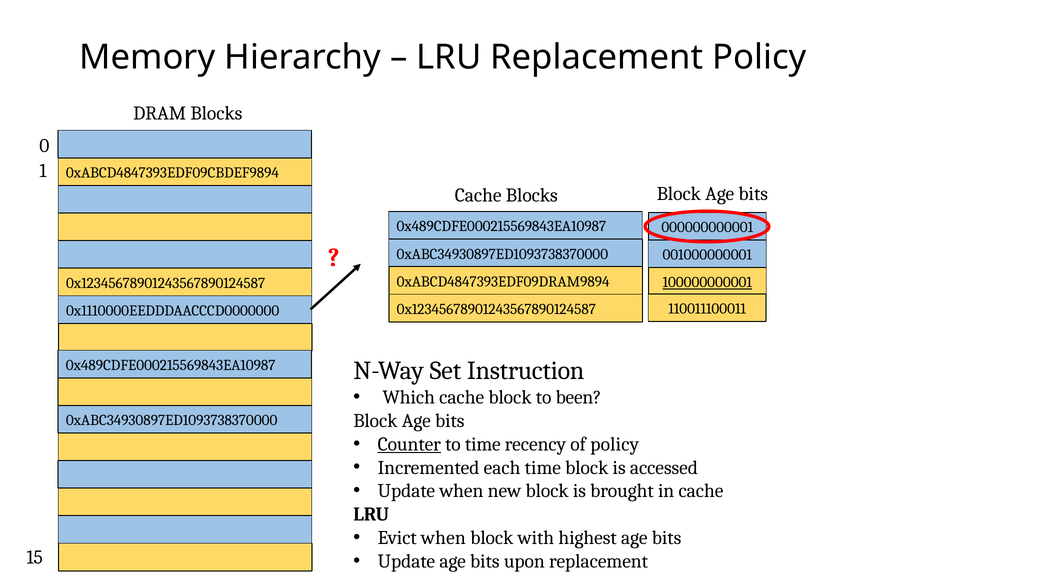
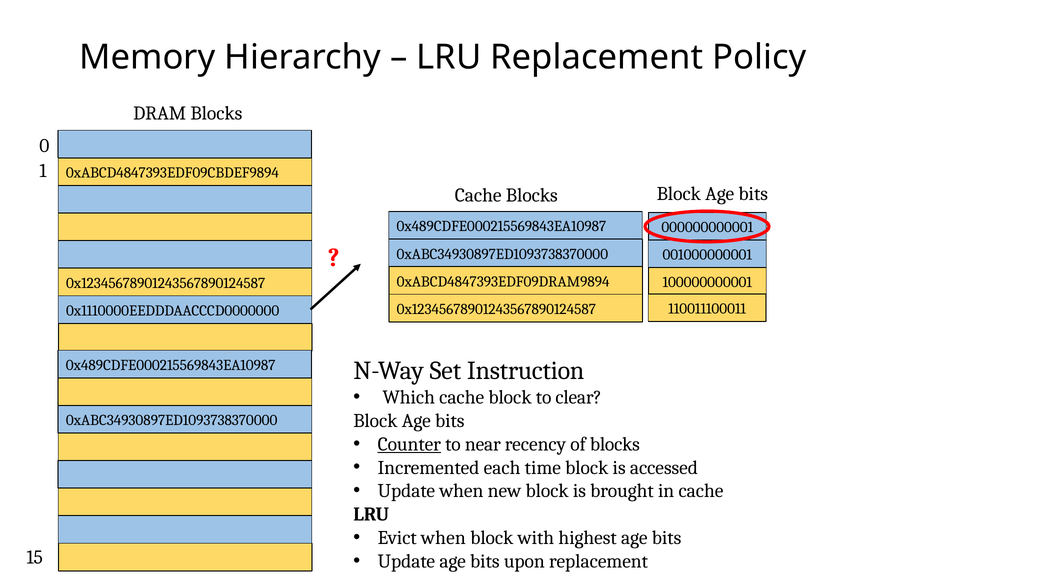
100000000001 underline: present -> none (707, 282)
been: been -> clear (579, 397)
to time: time -> near (483, 444)
of policy: policy -> blocks (615, 444)
